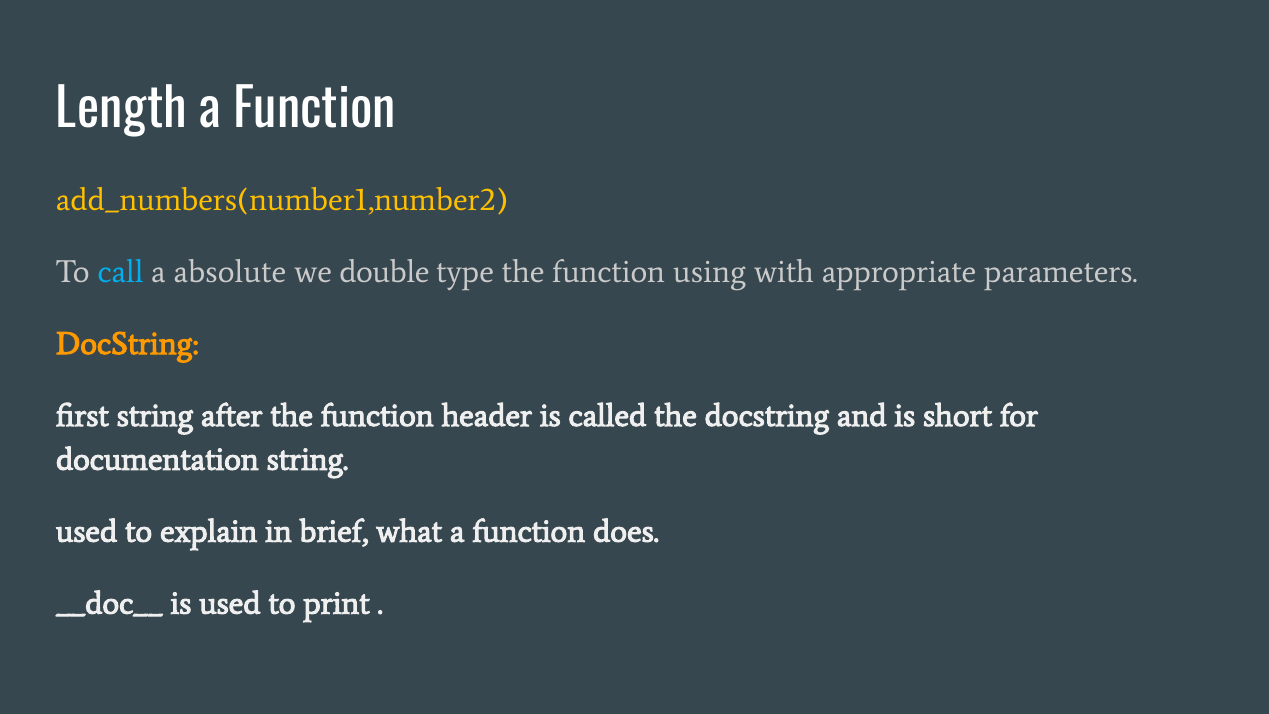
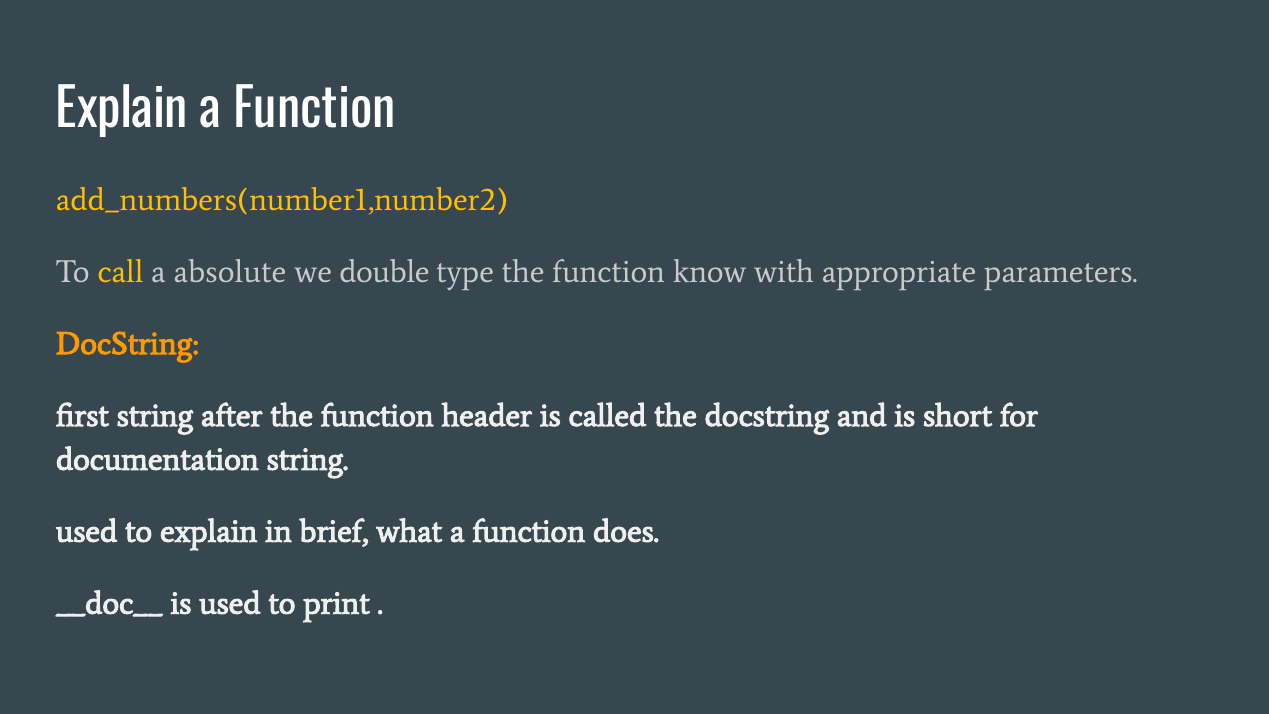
Length: Length -> Explain (122, 110)
call colour: light blue -> yellow (121, 272)
using: using -> know (710, 272)
